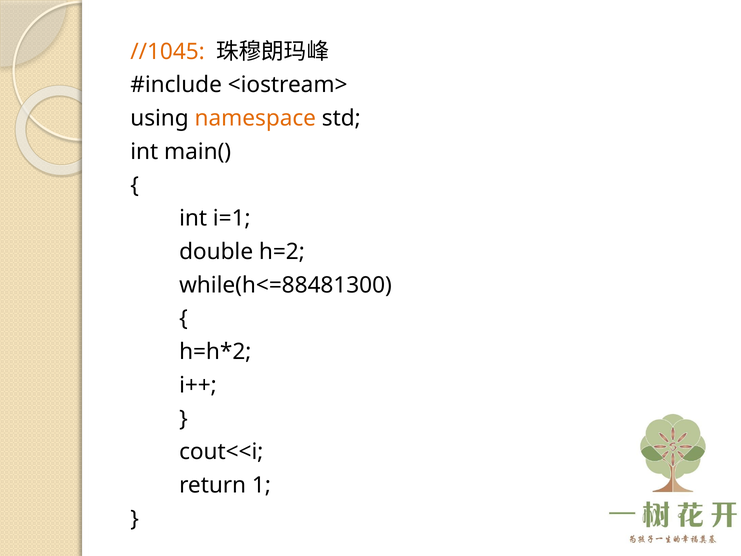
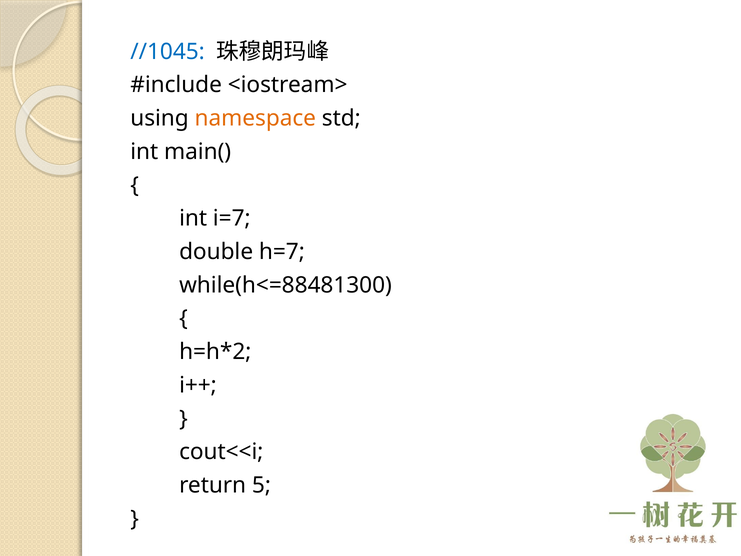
//1045 colour: orange -> blue (168, 52)
i=1: i=1 -> i=7 (232, 218)
h=2: h=2 -> h=7 (282, 252)
1: 1 -> 5 (261, 485)
